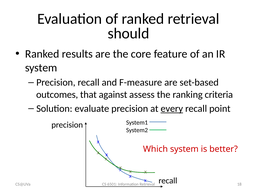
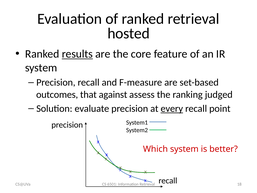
should: should -> hosted (129, 33)
results underline: none -> present (77, 54)
criteria: criteria -> judged (219, 94)
